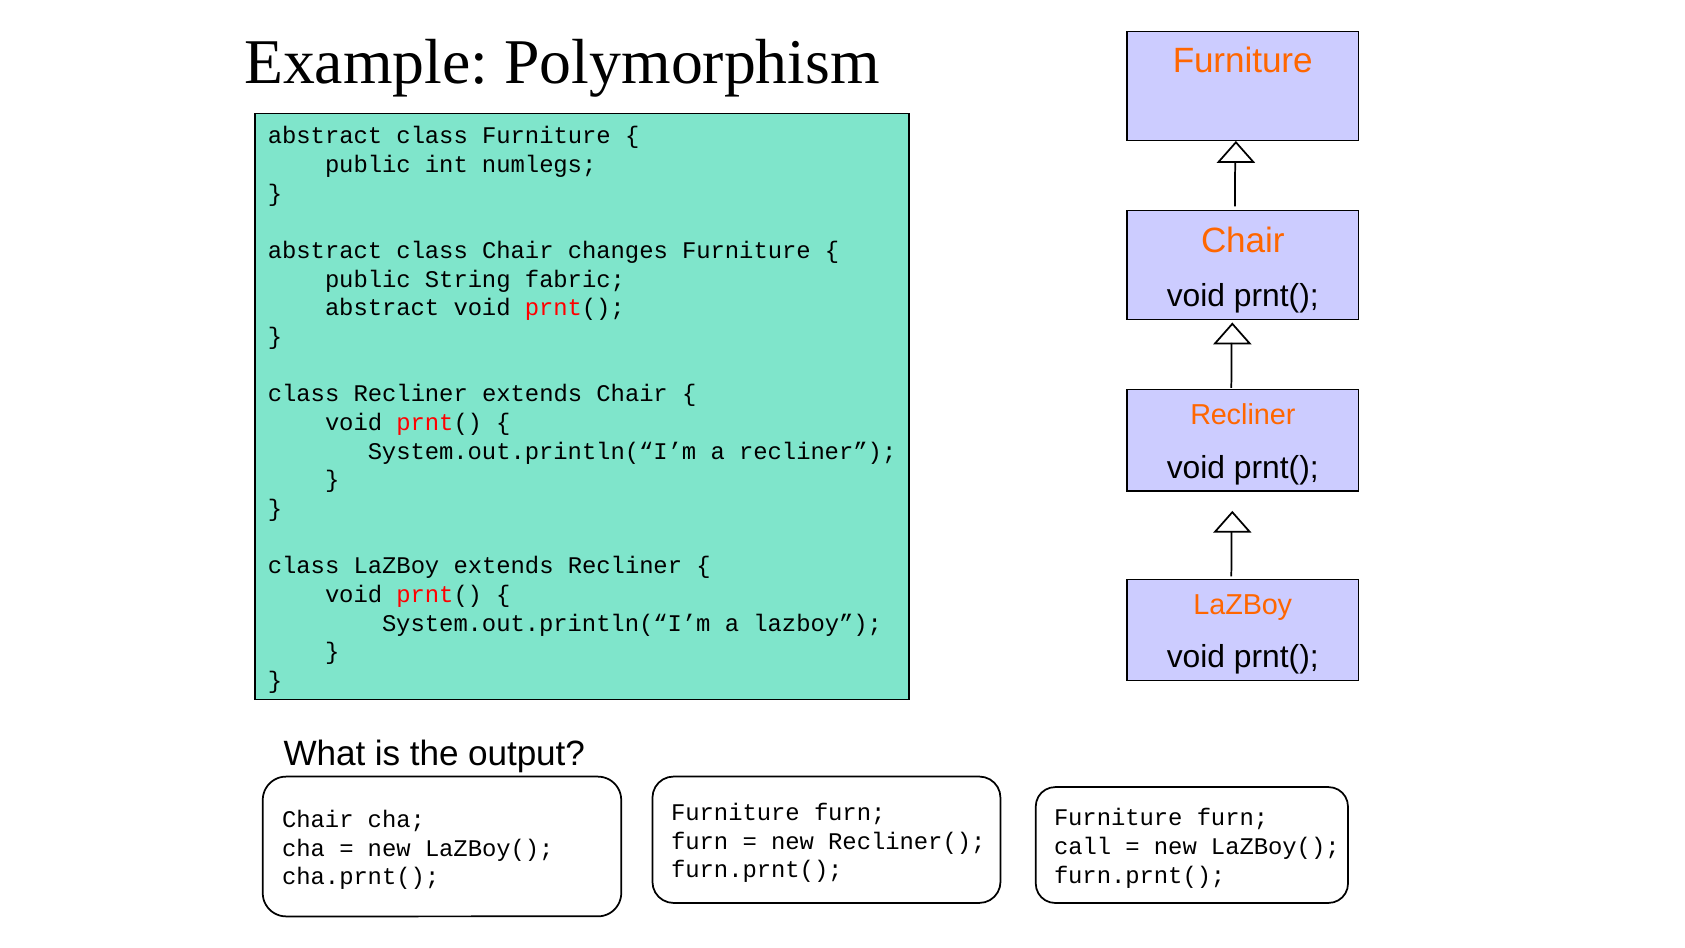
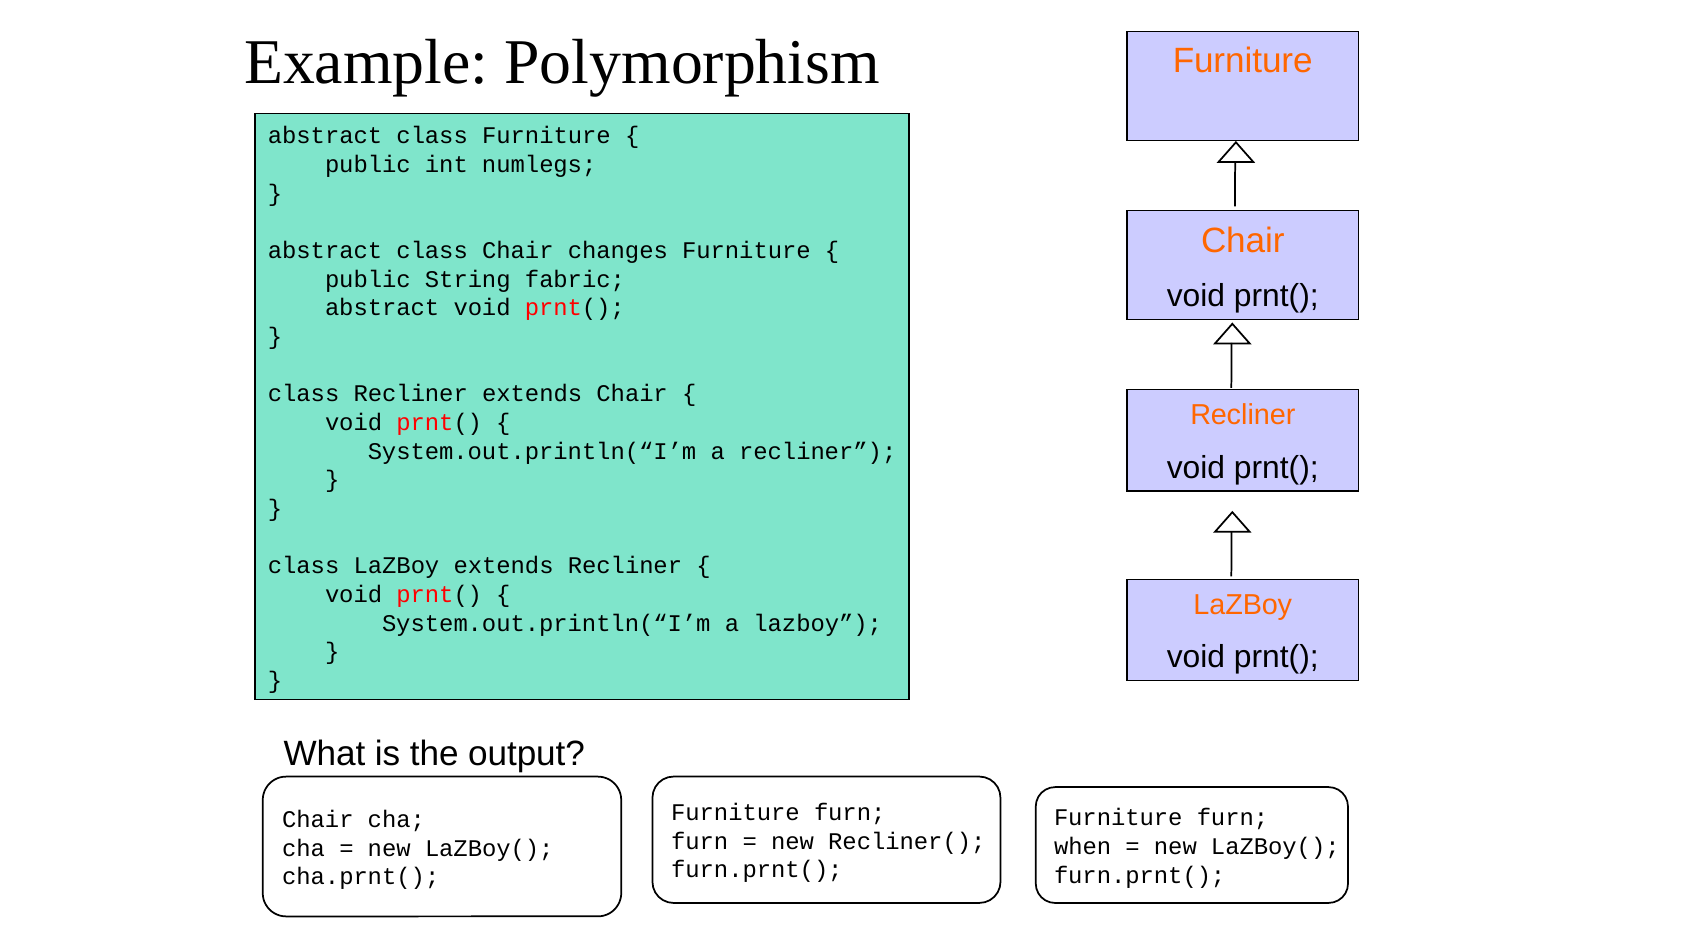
call: call -> when (1083, 846)
